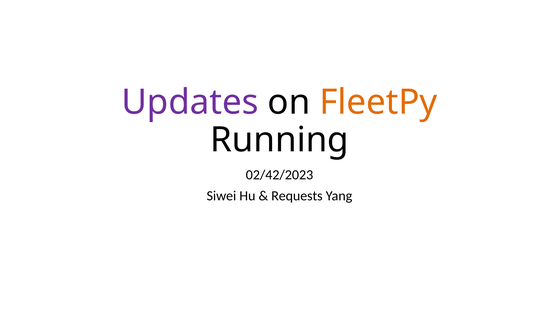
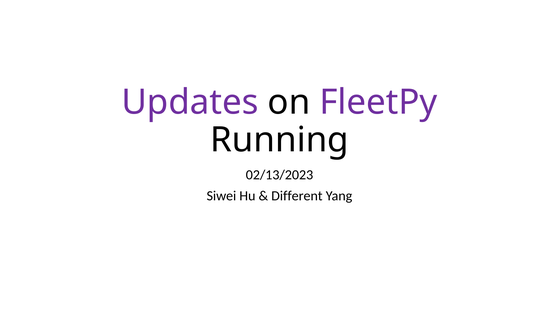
FleetPy colour: orange -> purple (378, 102)
02/42/2023: 02/42/2023 -> 02/13/2023 (279, 175)
Requests: Requests -> Different (297, 196)
